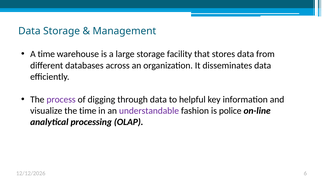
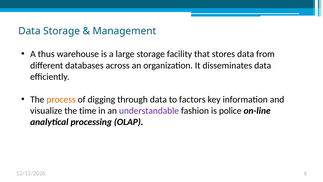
A time: time -> thus (46, 54)
process colour: purple -> orange (61, 99)
helpful: helpful -> factors (192, 99)
